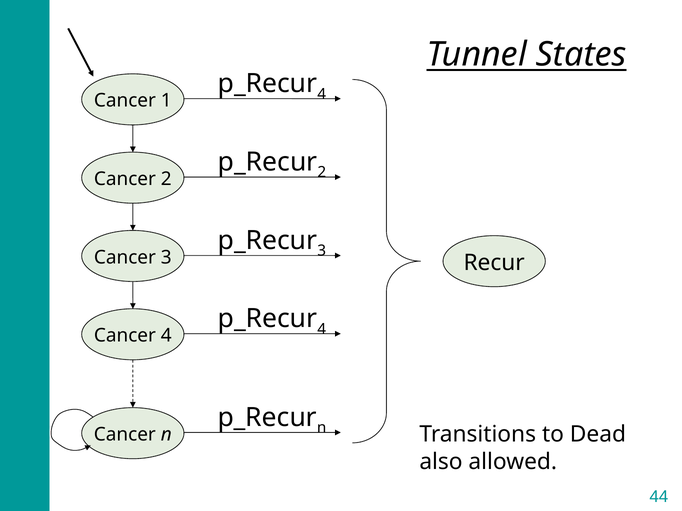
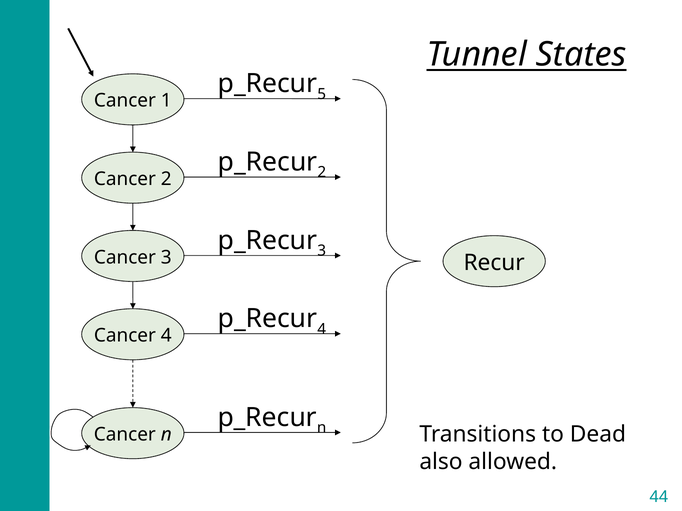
4: 4 -> 5 (322, 94)
